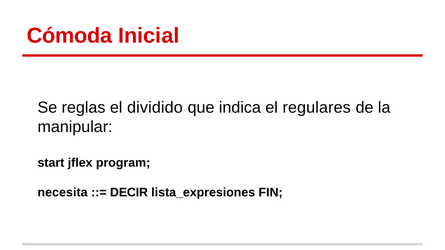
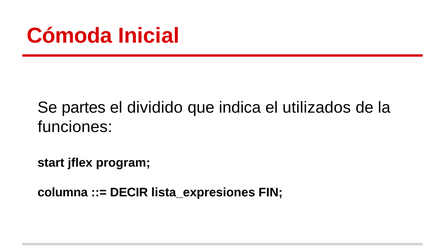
reglas: reglas -> partes (84, 108)
regulares: regulares -> utilizados (317, 108)
manipular: manipular -> funciones (75, 127)
necesita: necesita -> columna (63, 193)
